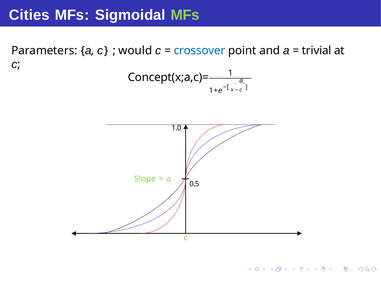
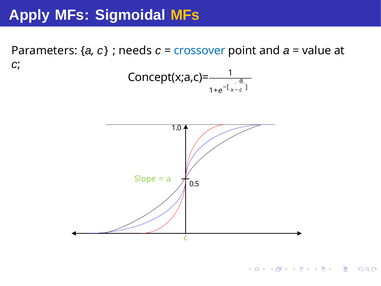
Cities: Cities -> Apply (29, 15)
MFs colour: light green -> yellow (185, 15)
would: would -> needs (135, 51)
trivial: trivial -> value (317, 51)
